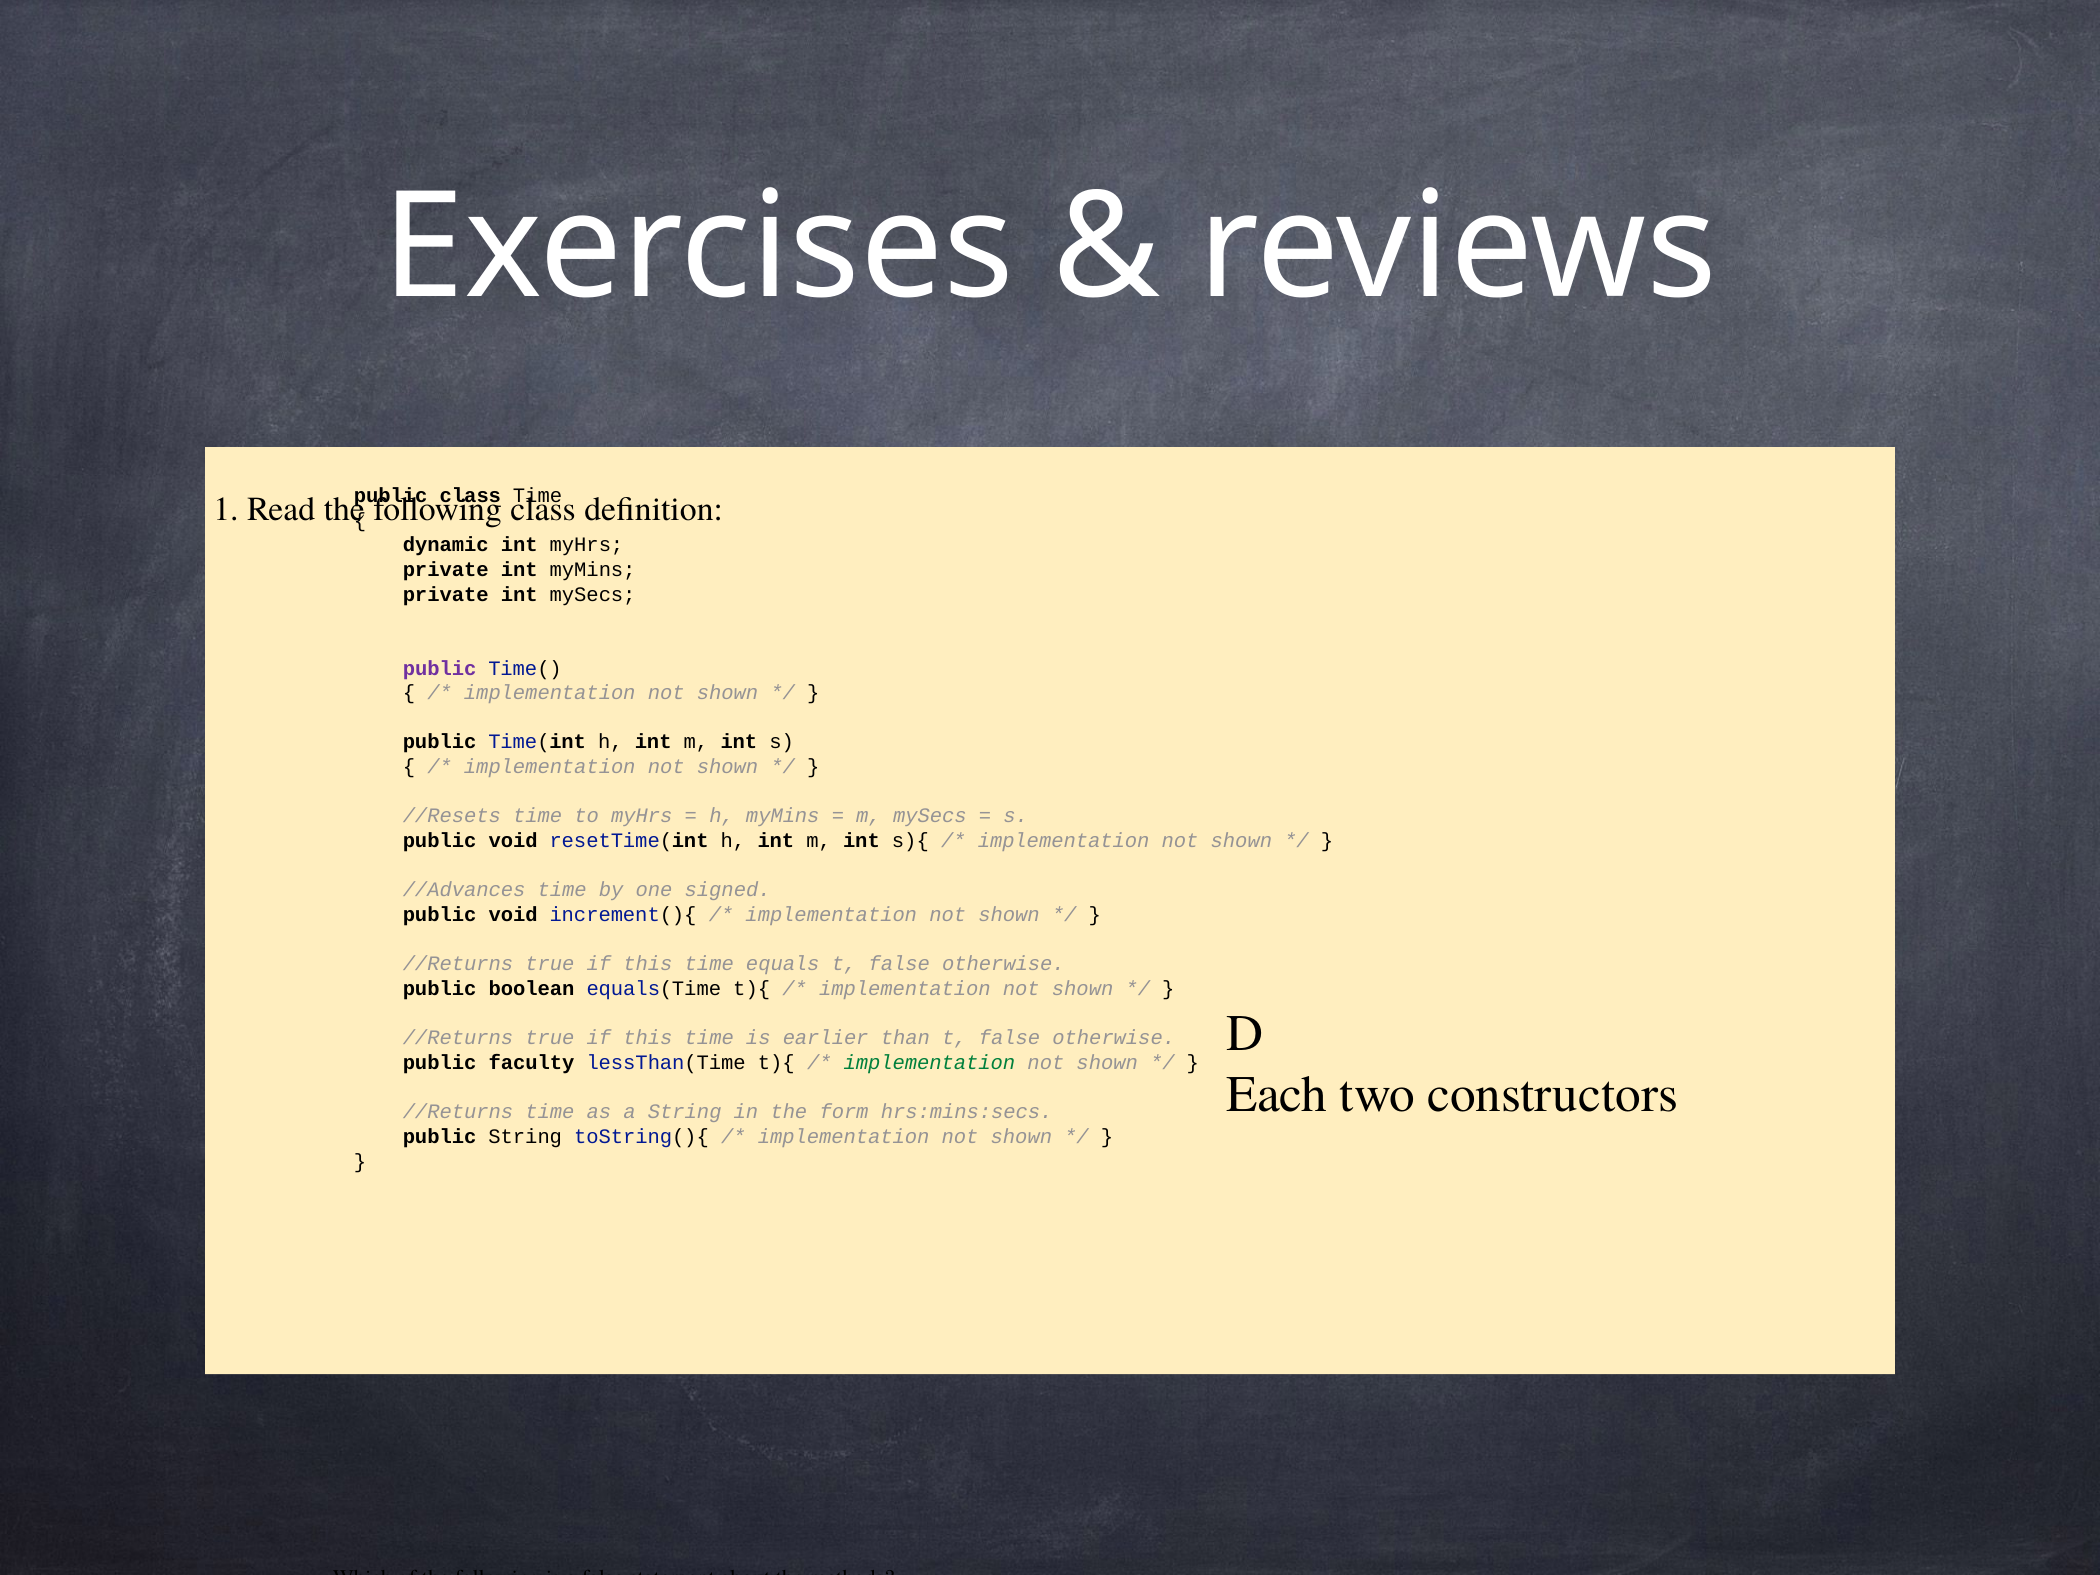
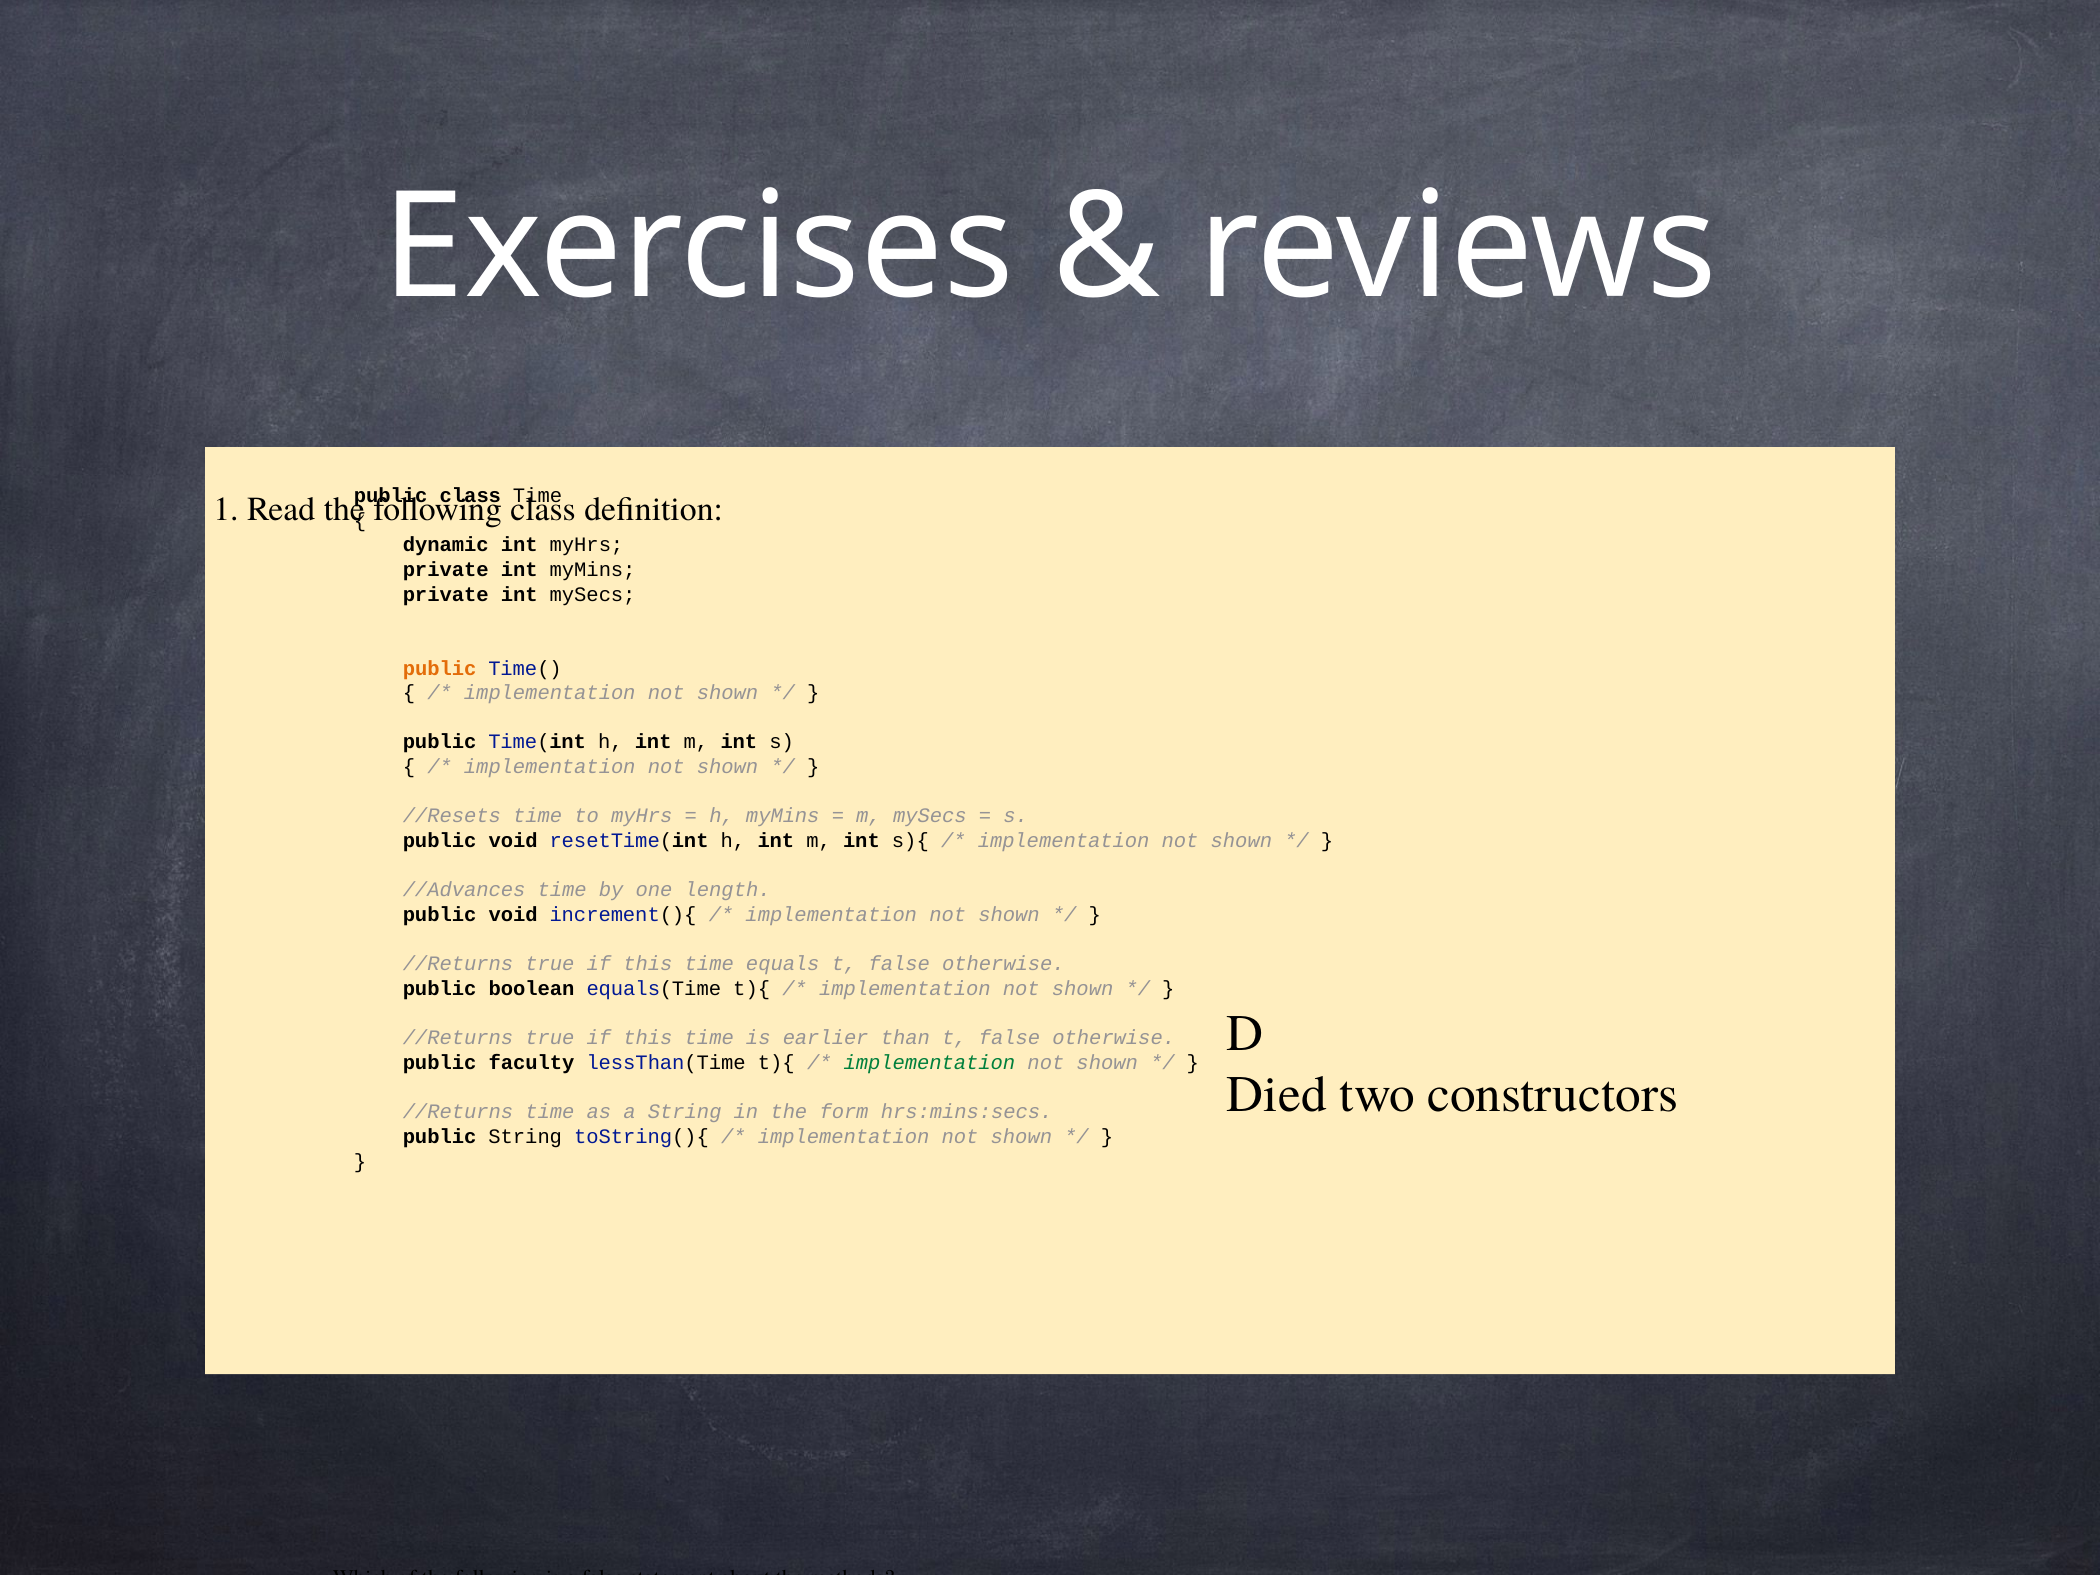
public colour: purple -> orange (440, 668)
signed: signed -> length (728, 890)
Each: Each -> Died (1276, 1095)
